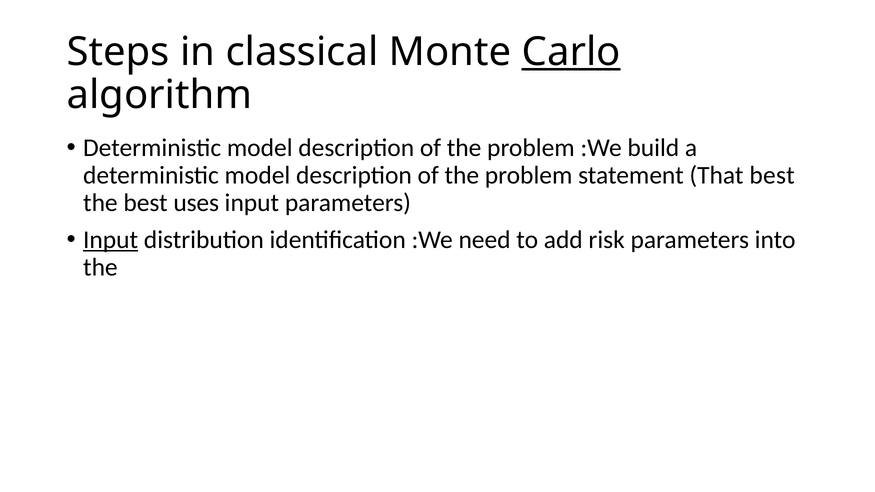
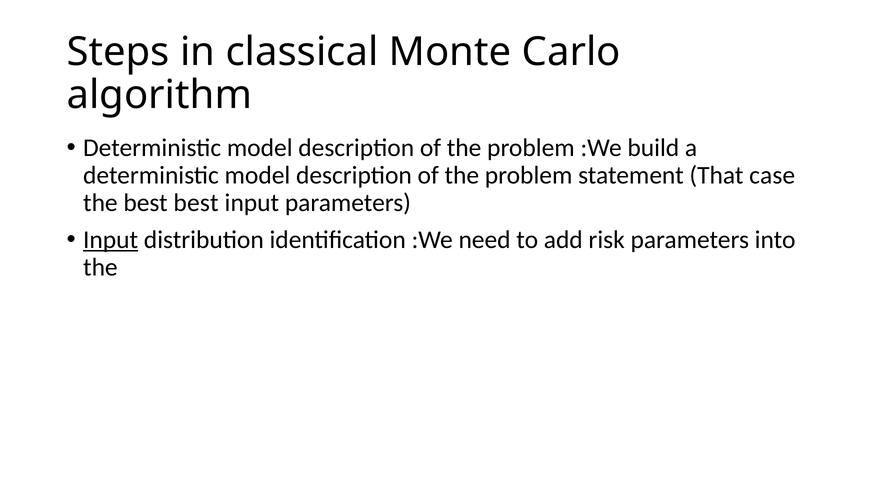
Carlo underline: present -> none (571, 52)
That best: best -> case (772, 176)
best uses: uses -> best (196, 203)
